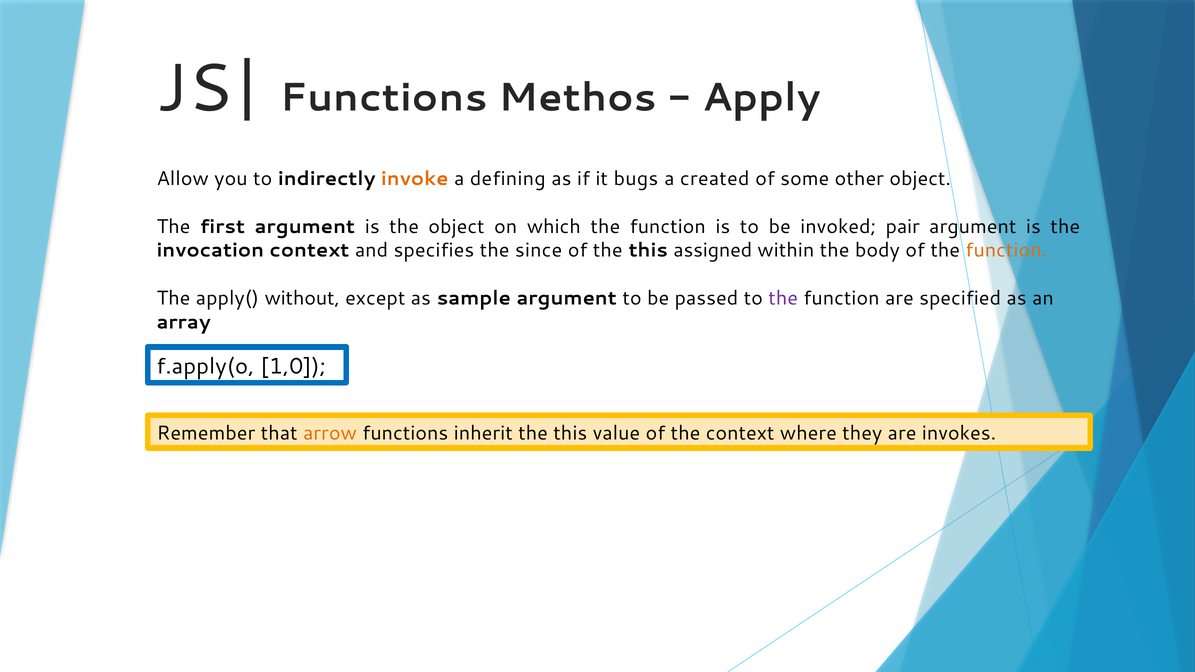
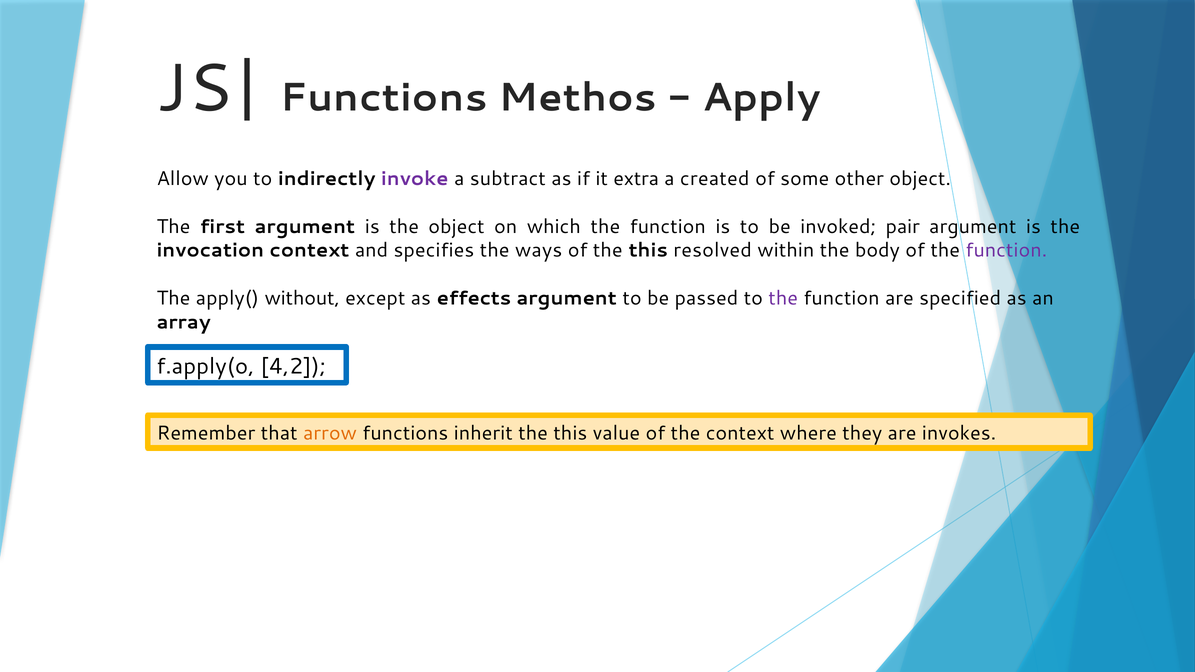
invoke colour: orange -> purple (415, 179)
defining: defining -> subtract (508, 179)
bugs: bugs -> extra (636, 179)
since: since -> ways (539, 250)
assigned: assigned -> resolved (713, 250)
function colour: orange -> purple (1006, 250)
sample: sample -> effects (474, 298)
1,0: 1,0 -> 4,2 (293, 366)
